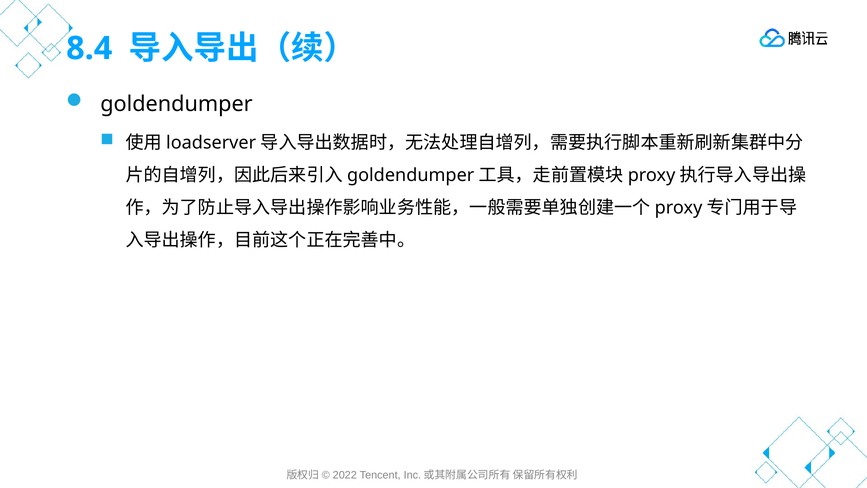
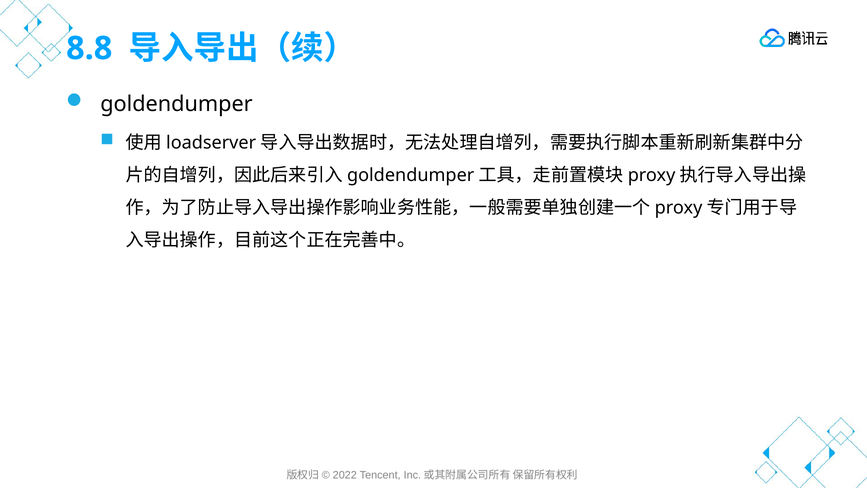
8.4: 8.4 -> 8.8 (89, 48)
